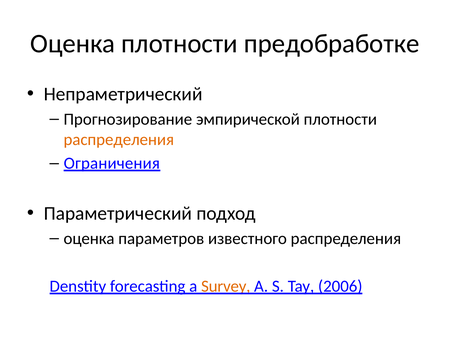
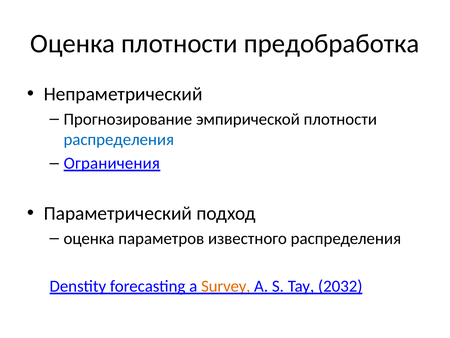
предобработке: предобработке -> предобработка (332, 44)
распределения colour: orange -> blue (119, 139)
2006: 2006 -> 2032 (340, 286)
